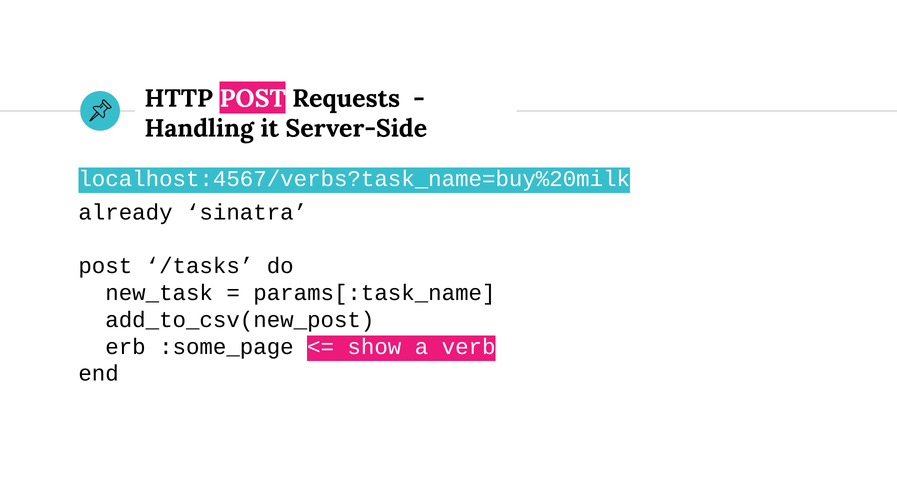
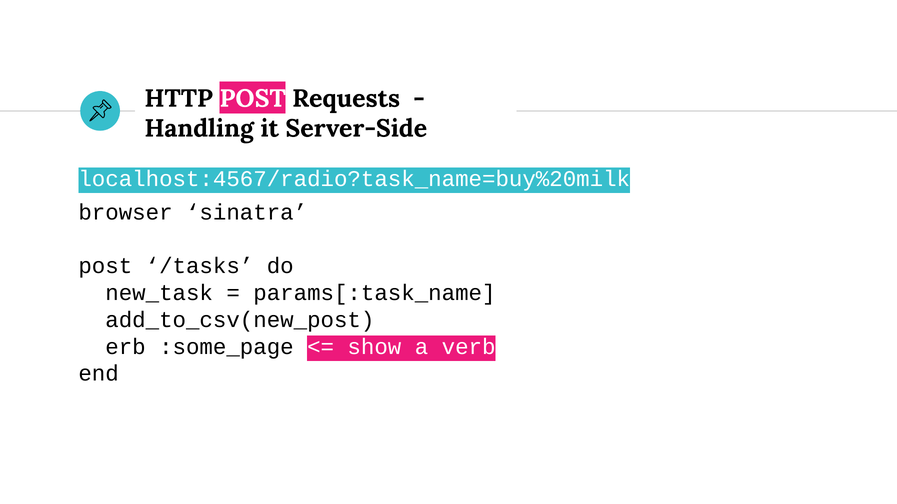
localhost:4567/verbs?task_name=buy%20milk: localhost:4567/verbs?task_name=buy%20milk -> localhost:4567/radio?task_name=buy%20milk (354, 179)
already: already -> browser (125, 212)
